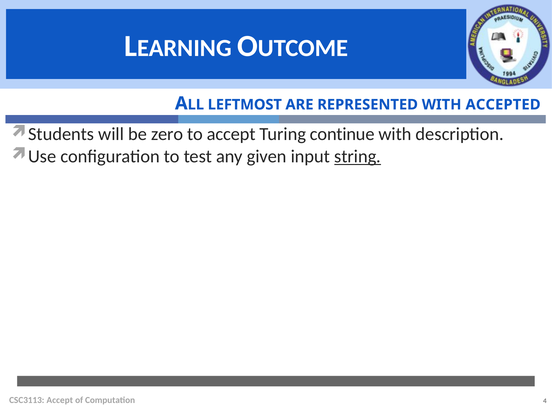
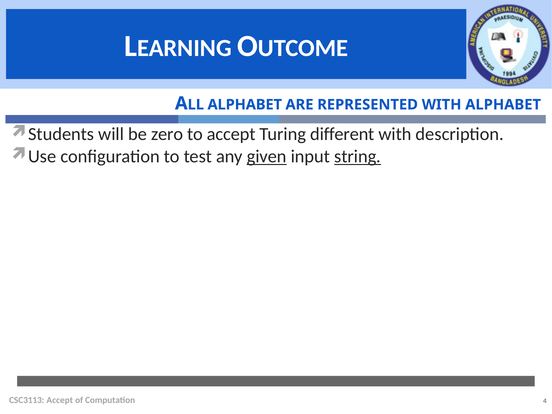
LEFTMOST: LEFTMOST -> ALPHABET (245, 105)
WITH ACCEPTED: ACCEPTED -> ALPHABET (503, 105)
continue: continue -> different (342, 134)
given underline: none -> present (267, 157)
